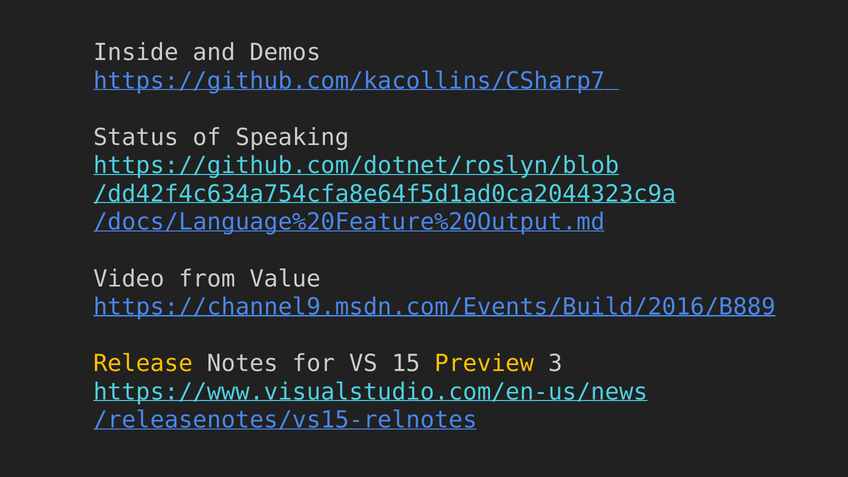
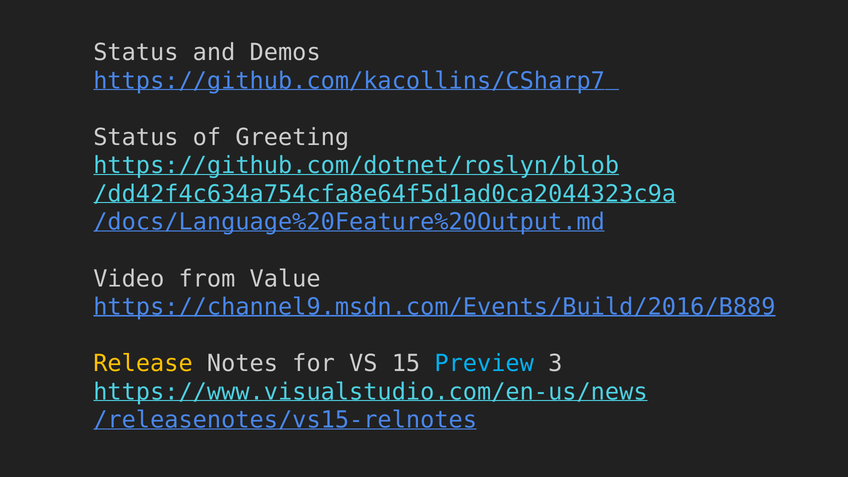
Inside: Inside -> Status (136, 53)
Speaking: Speaking -> Greeting (292, 137)
Preview colour: yellow -> light blue (484, 364)
